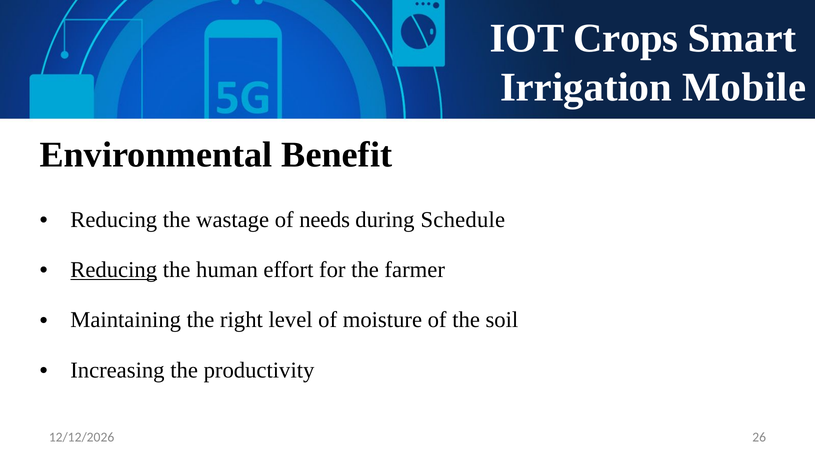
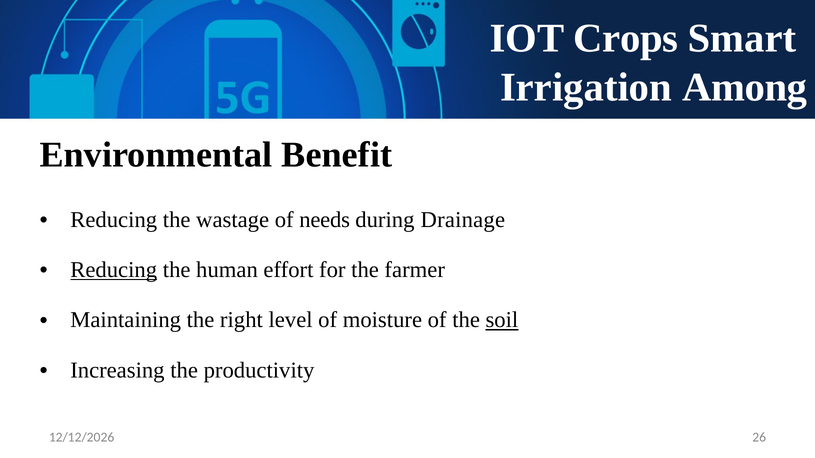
Mobile: Mobile -> Among (745, 87)
Schedule: Schedule -> Drainage (463, 220)
soil underline: none -> present (502, 320)
